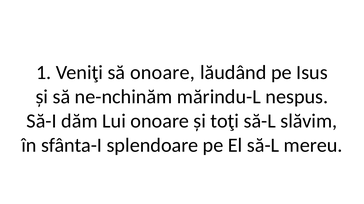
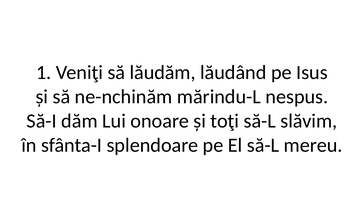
să onoare: onoare -> lăudăm (163, 73)
